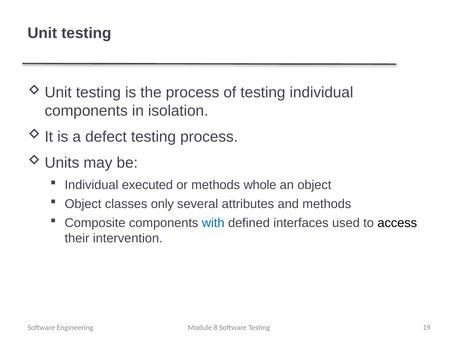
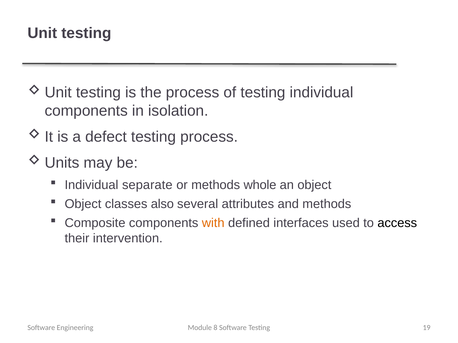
executed: executed -> separate (147, 185)
only: only -> also (162, 204)
with colour: blue -> orange (213, 223)
